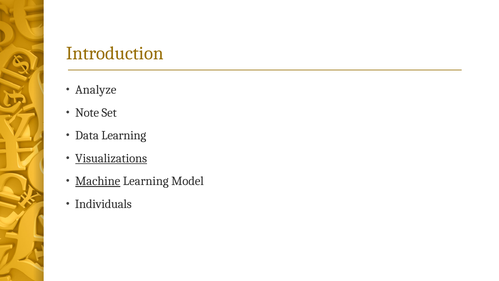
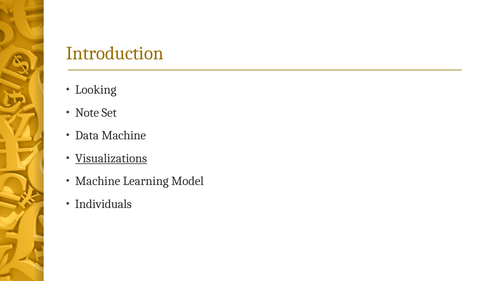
Analyze: Analyze -> Looking (96, 90)
Data Learning: Learning -> Machine (124, 135)
Machine underline: present -> none (98, 181)
